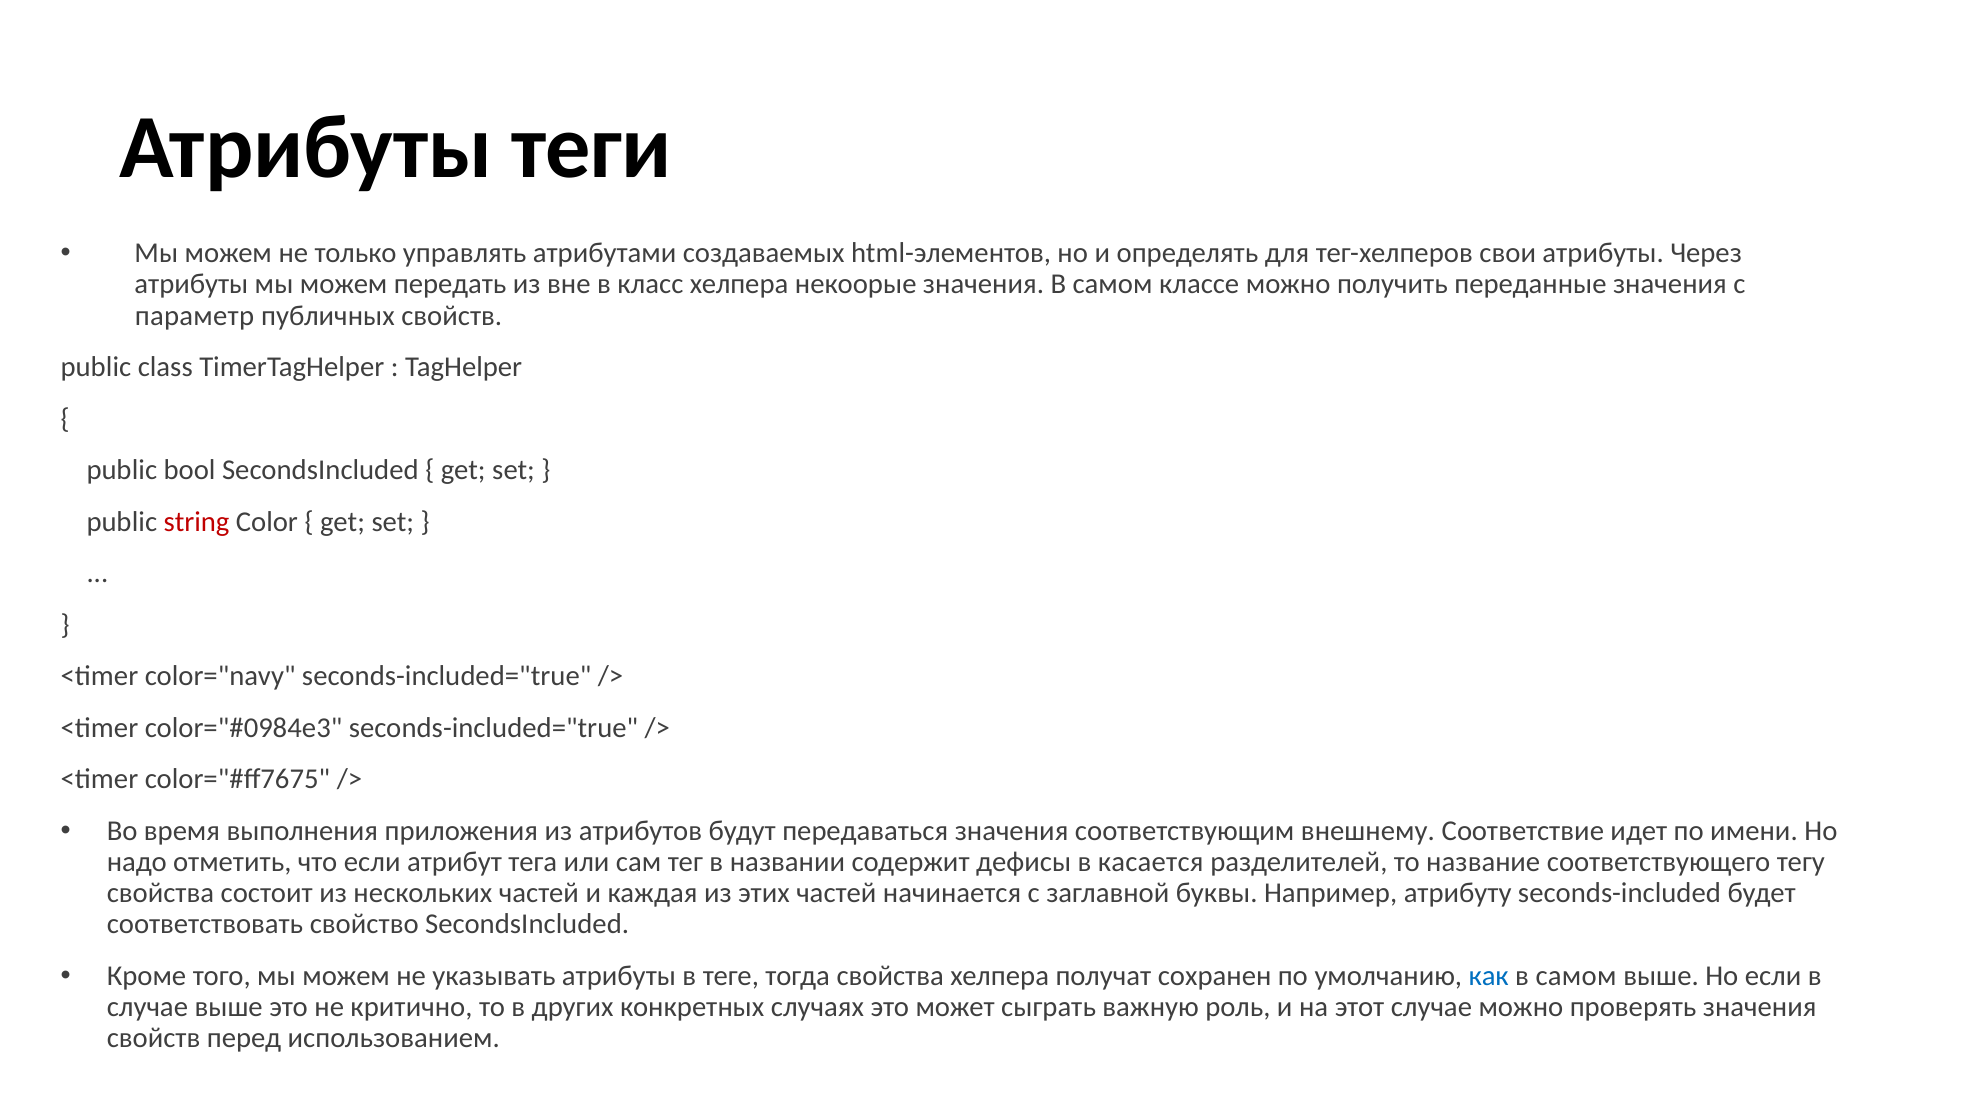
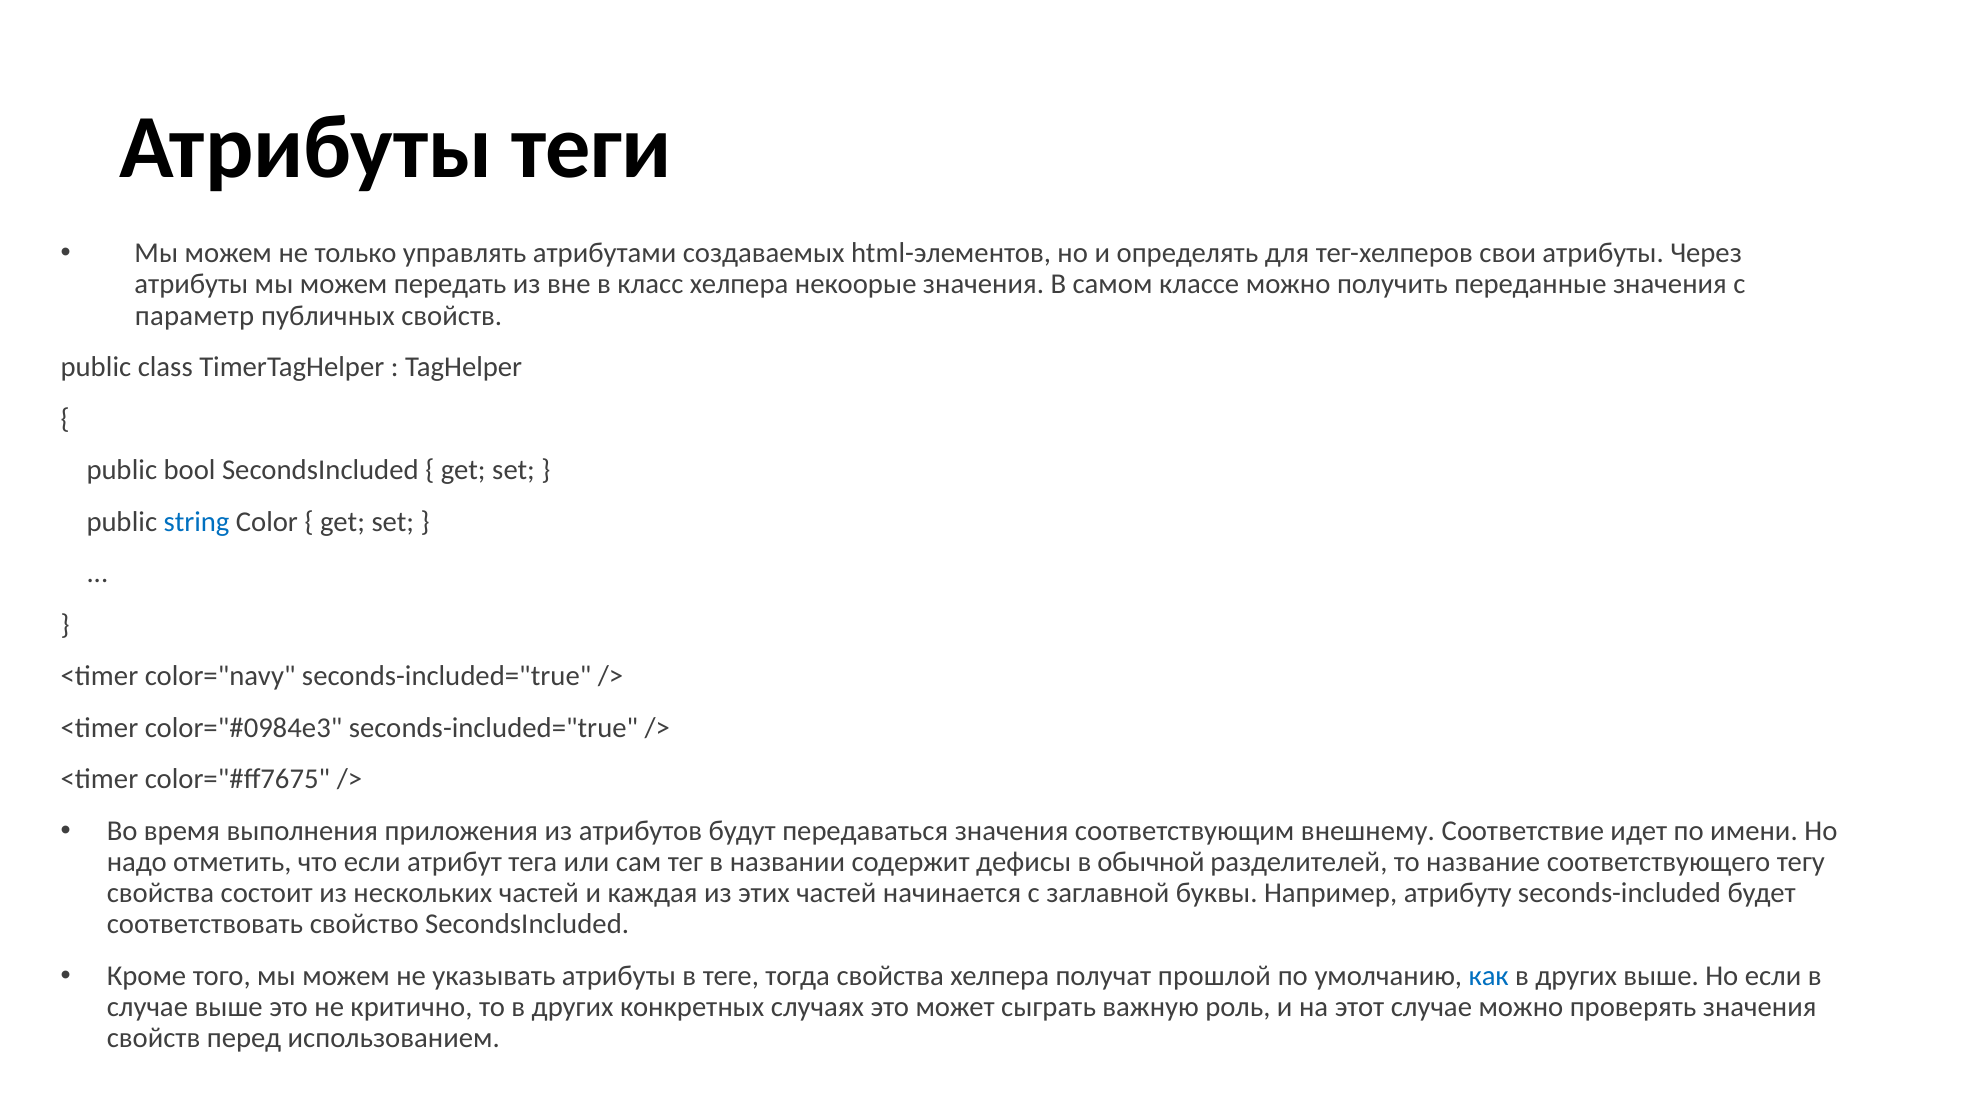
string colour: red -> blue (196, 522)
касается: касается -> обычной (1151, 862)
сохранен: сохранен -> прошлой (1214, 976)
самом: самом -> других (1576, 976)
